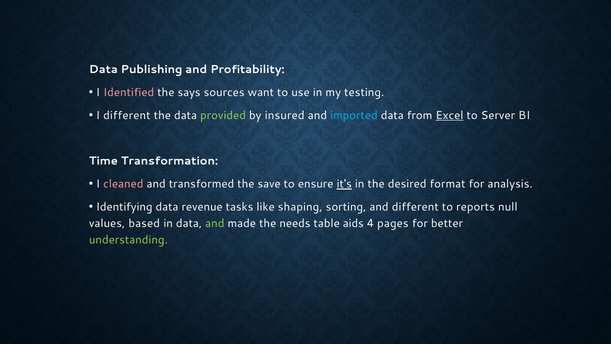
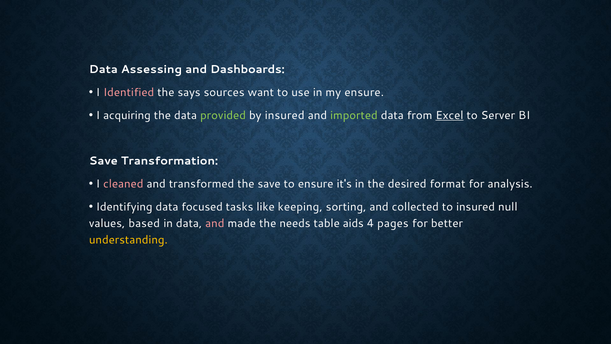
Publishing: Publishing -> Assessing (152, 70)
Profitability: Profitability -> Dashboards (247, 70)
my testing: testing -> ensure (364, 92)
I different: different -> acquiring (127, 115)
imported colour: light blue -> light green (354, 115)
Time: Time -> Save (103, 161)
it's underline: present -> none (344, 184)
revenue: revenue -> focused (202, 207)
shaping: shaping -> keeping (300, 207)
and different: different -> collected (415, 207)
to reports: reports -> insured (476, 207)
and colour: light green -> pink (215, 223)
understanding colour: light green -> yellow (128, 240)
